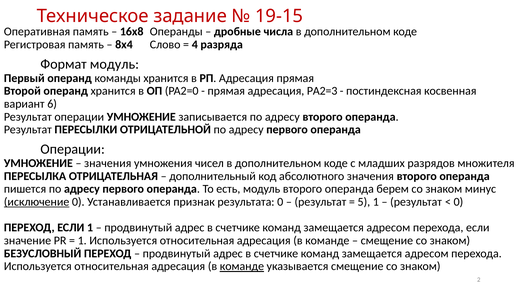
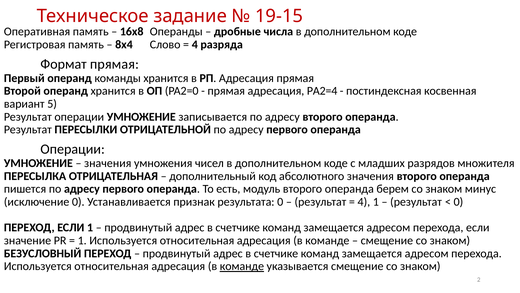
Формат модуль: модуль -> прямая (114, 64)
PA2=3: PA2=3 -> PA2=4 (322, 91)
6: 6 -> 5 (52, 104)
исключение underline: present -> none (37, 202)
5: 5 -> 4 (364, 202)
